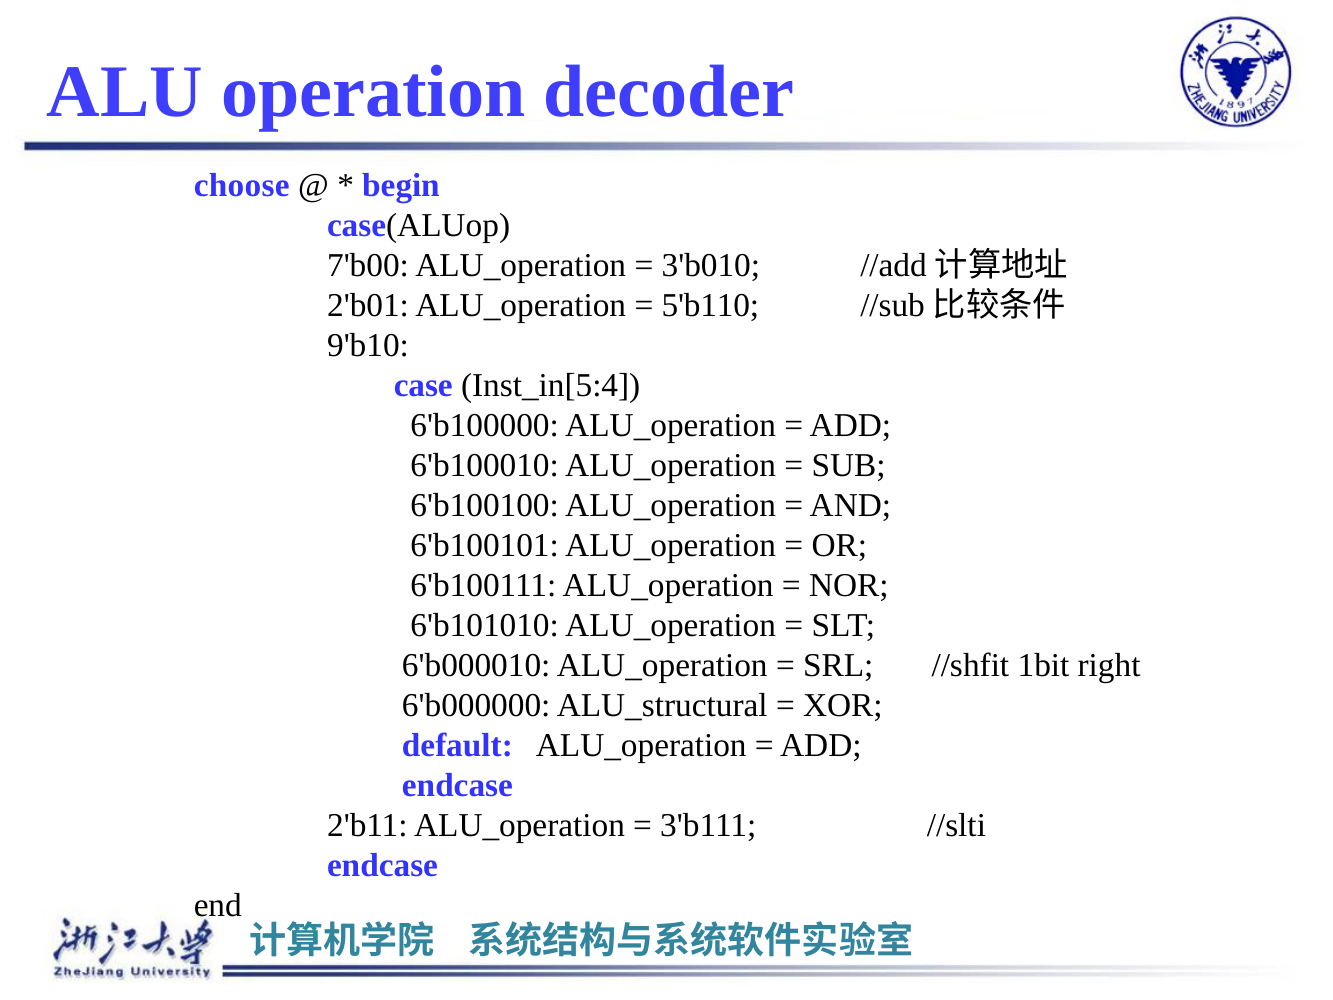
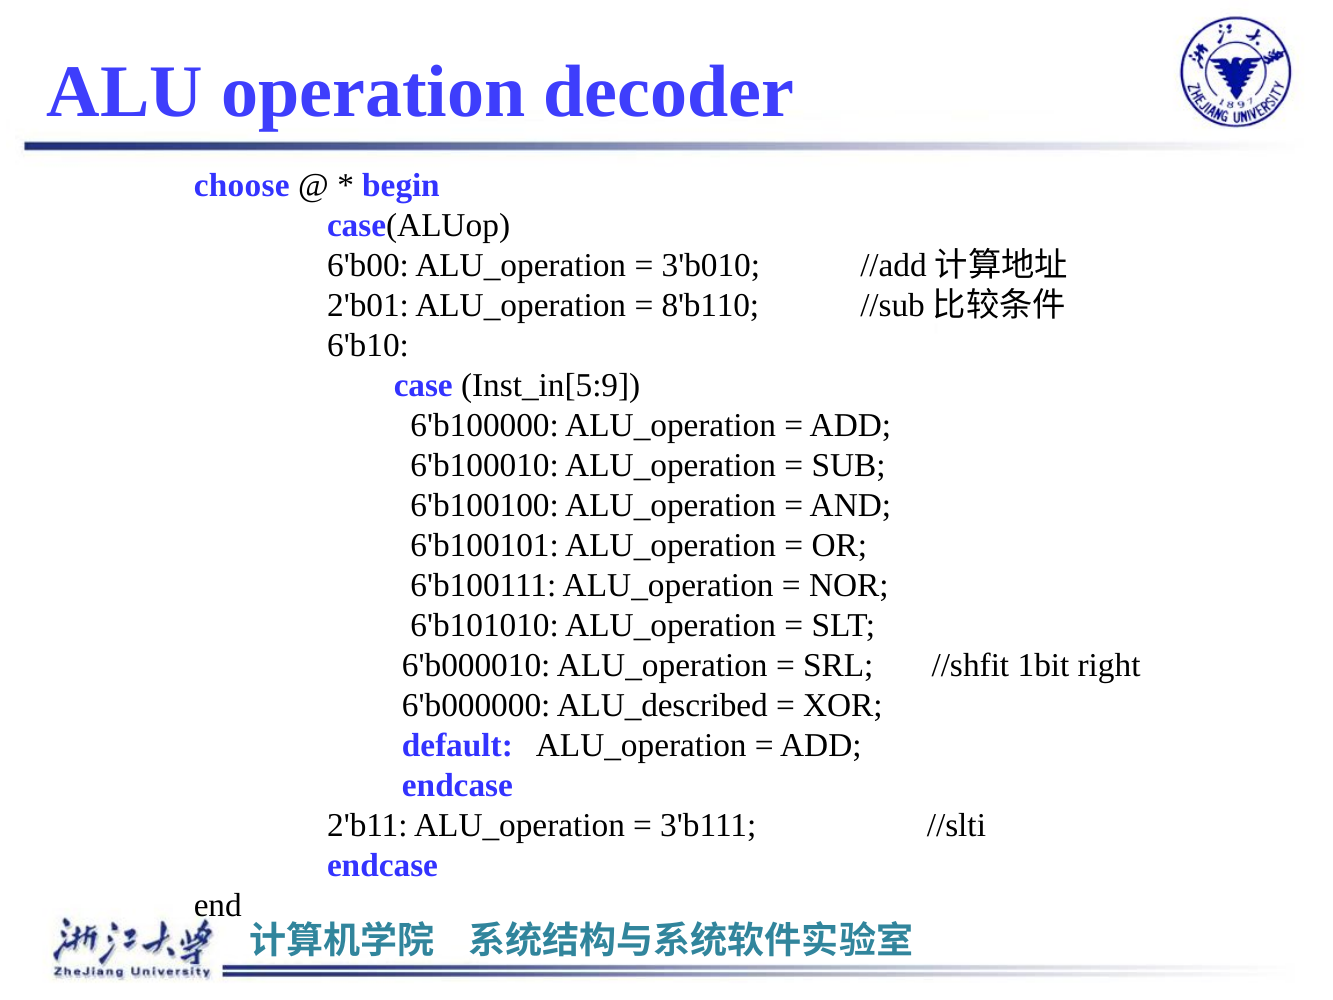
7'b00: 7'b00 -> 6'b00 (368, 265)
5'b110: 5'b110 -> 8'b110 (710, 305)
9'b10: 9'b10 -> 6'b10 (368, 345)
Inst_in[5:4: Inst_in[5:4 -> Inst_in[5:9 (551, 385)
ALU_structural: ALU_structural -> ALU_described (662, 705)
